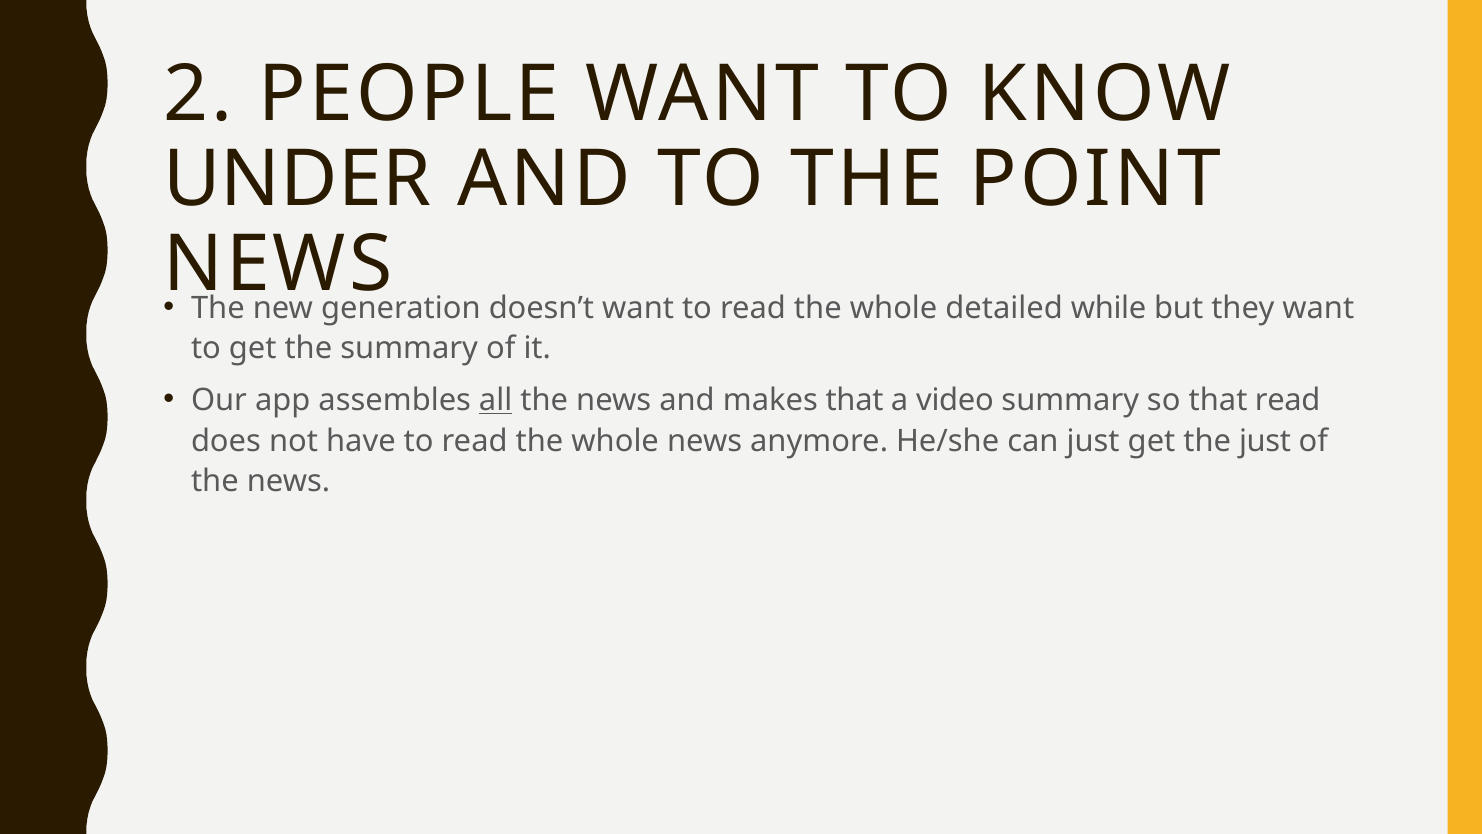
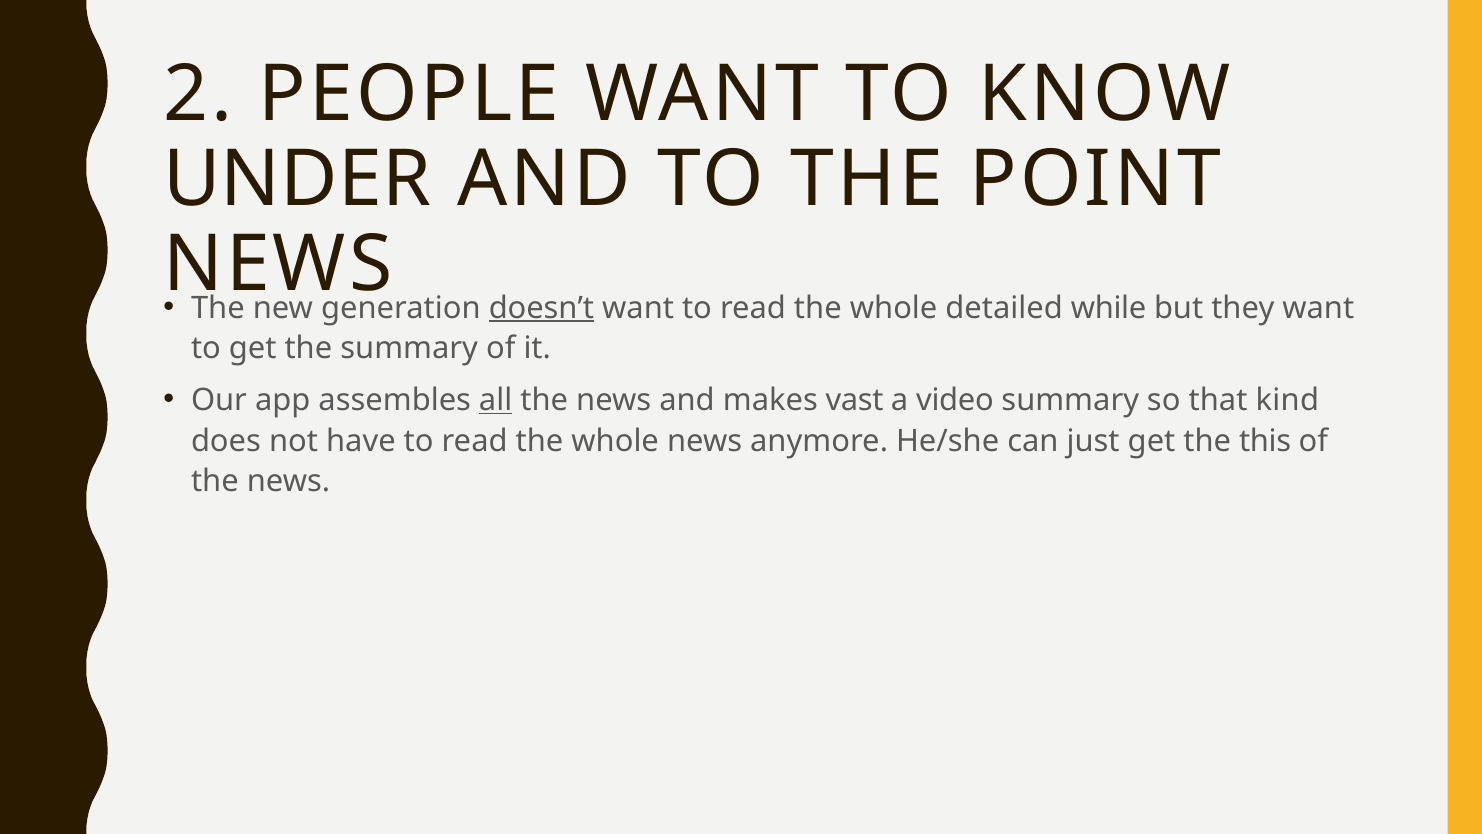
doesn’t underline: none -> present (541, 308)
makes that: that -> vast (855, 400)
that read: read -> kind (1287, 400)
the just: just -> this (1265, 441)
